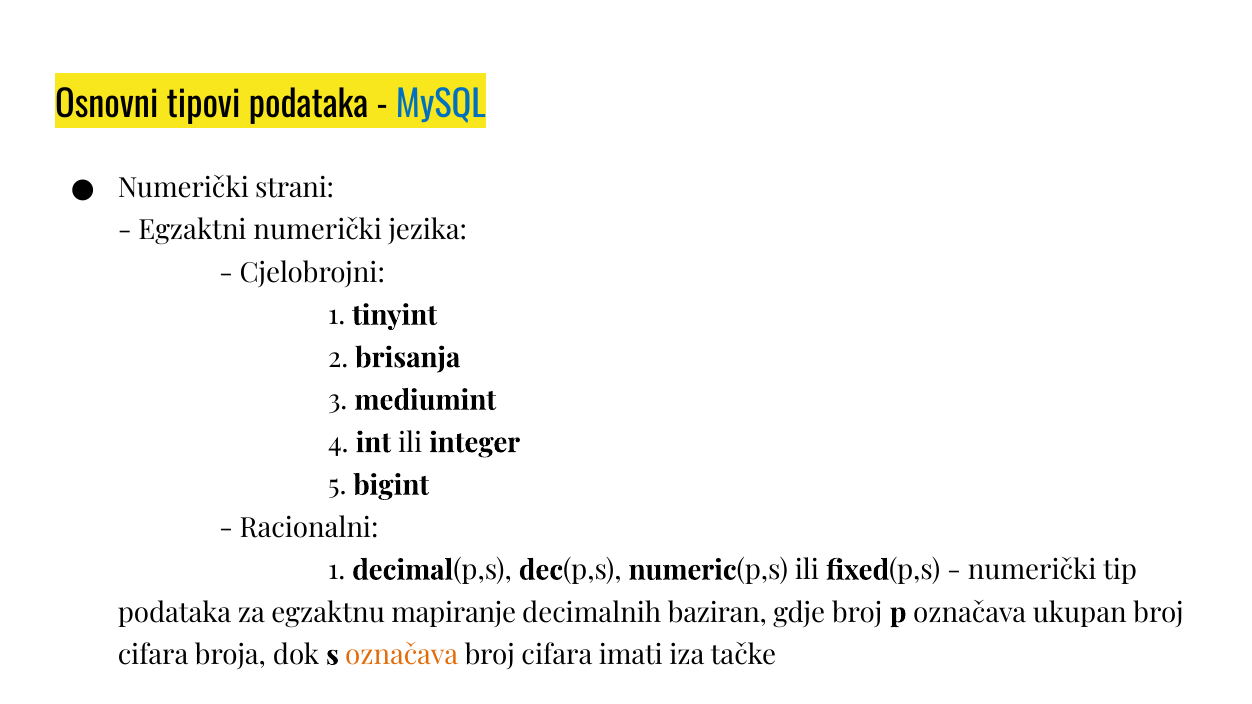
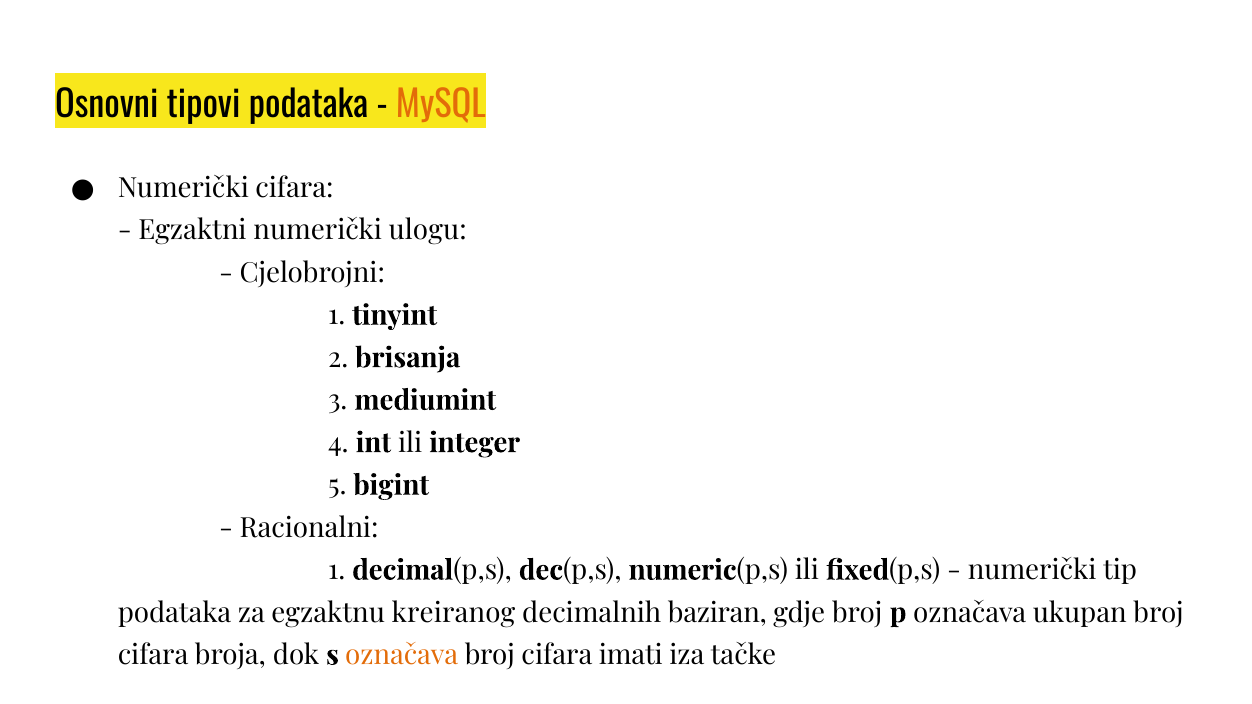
MySQL colour: blue -> orange (441, 105)
Numerički strani: strani -> cifara (294, 188)
jezika: jezika -> ulogu (428, 231)
mapiranje: mapiranje -> kreiranog (454, 613)
